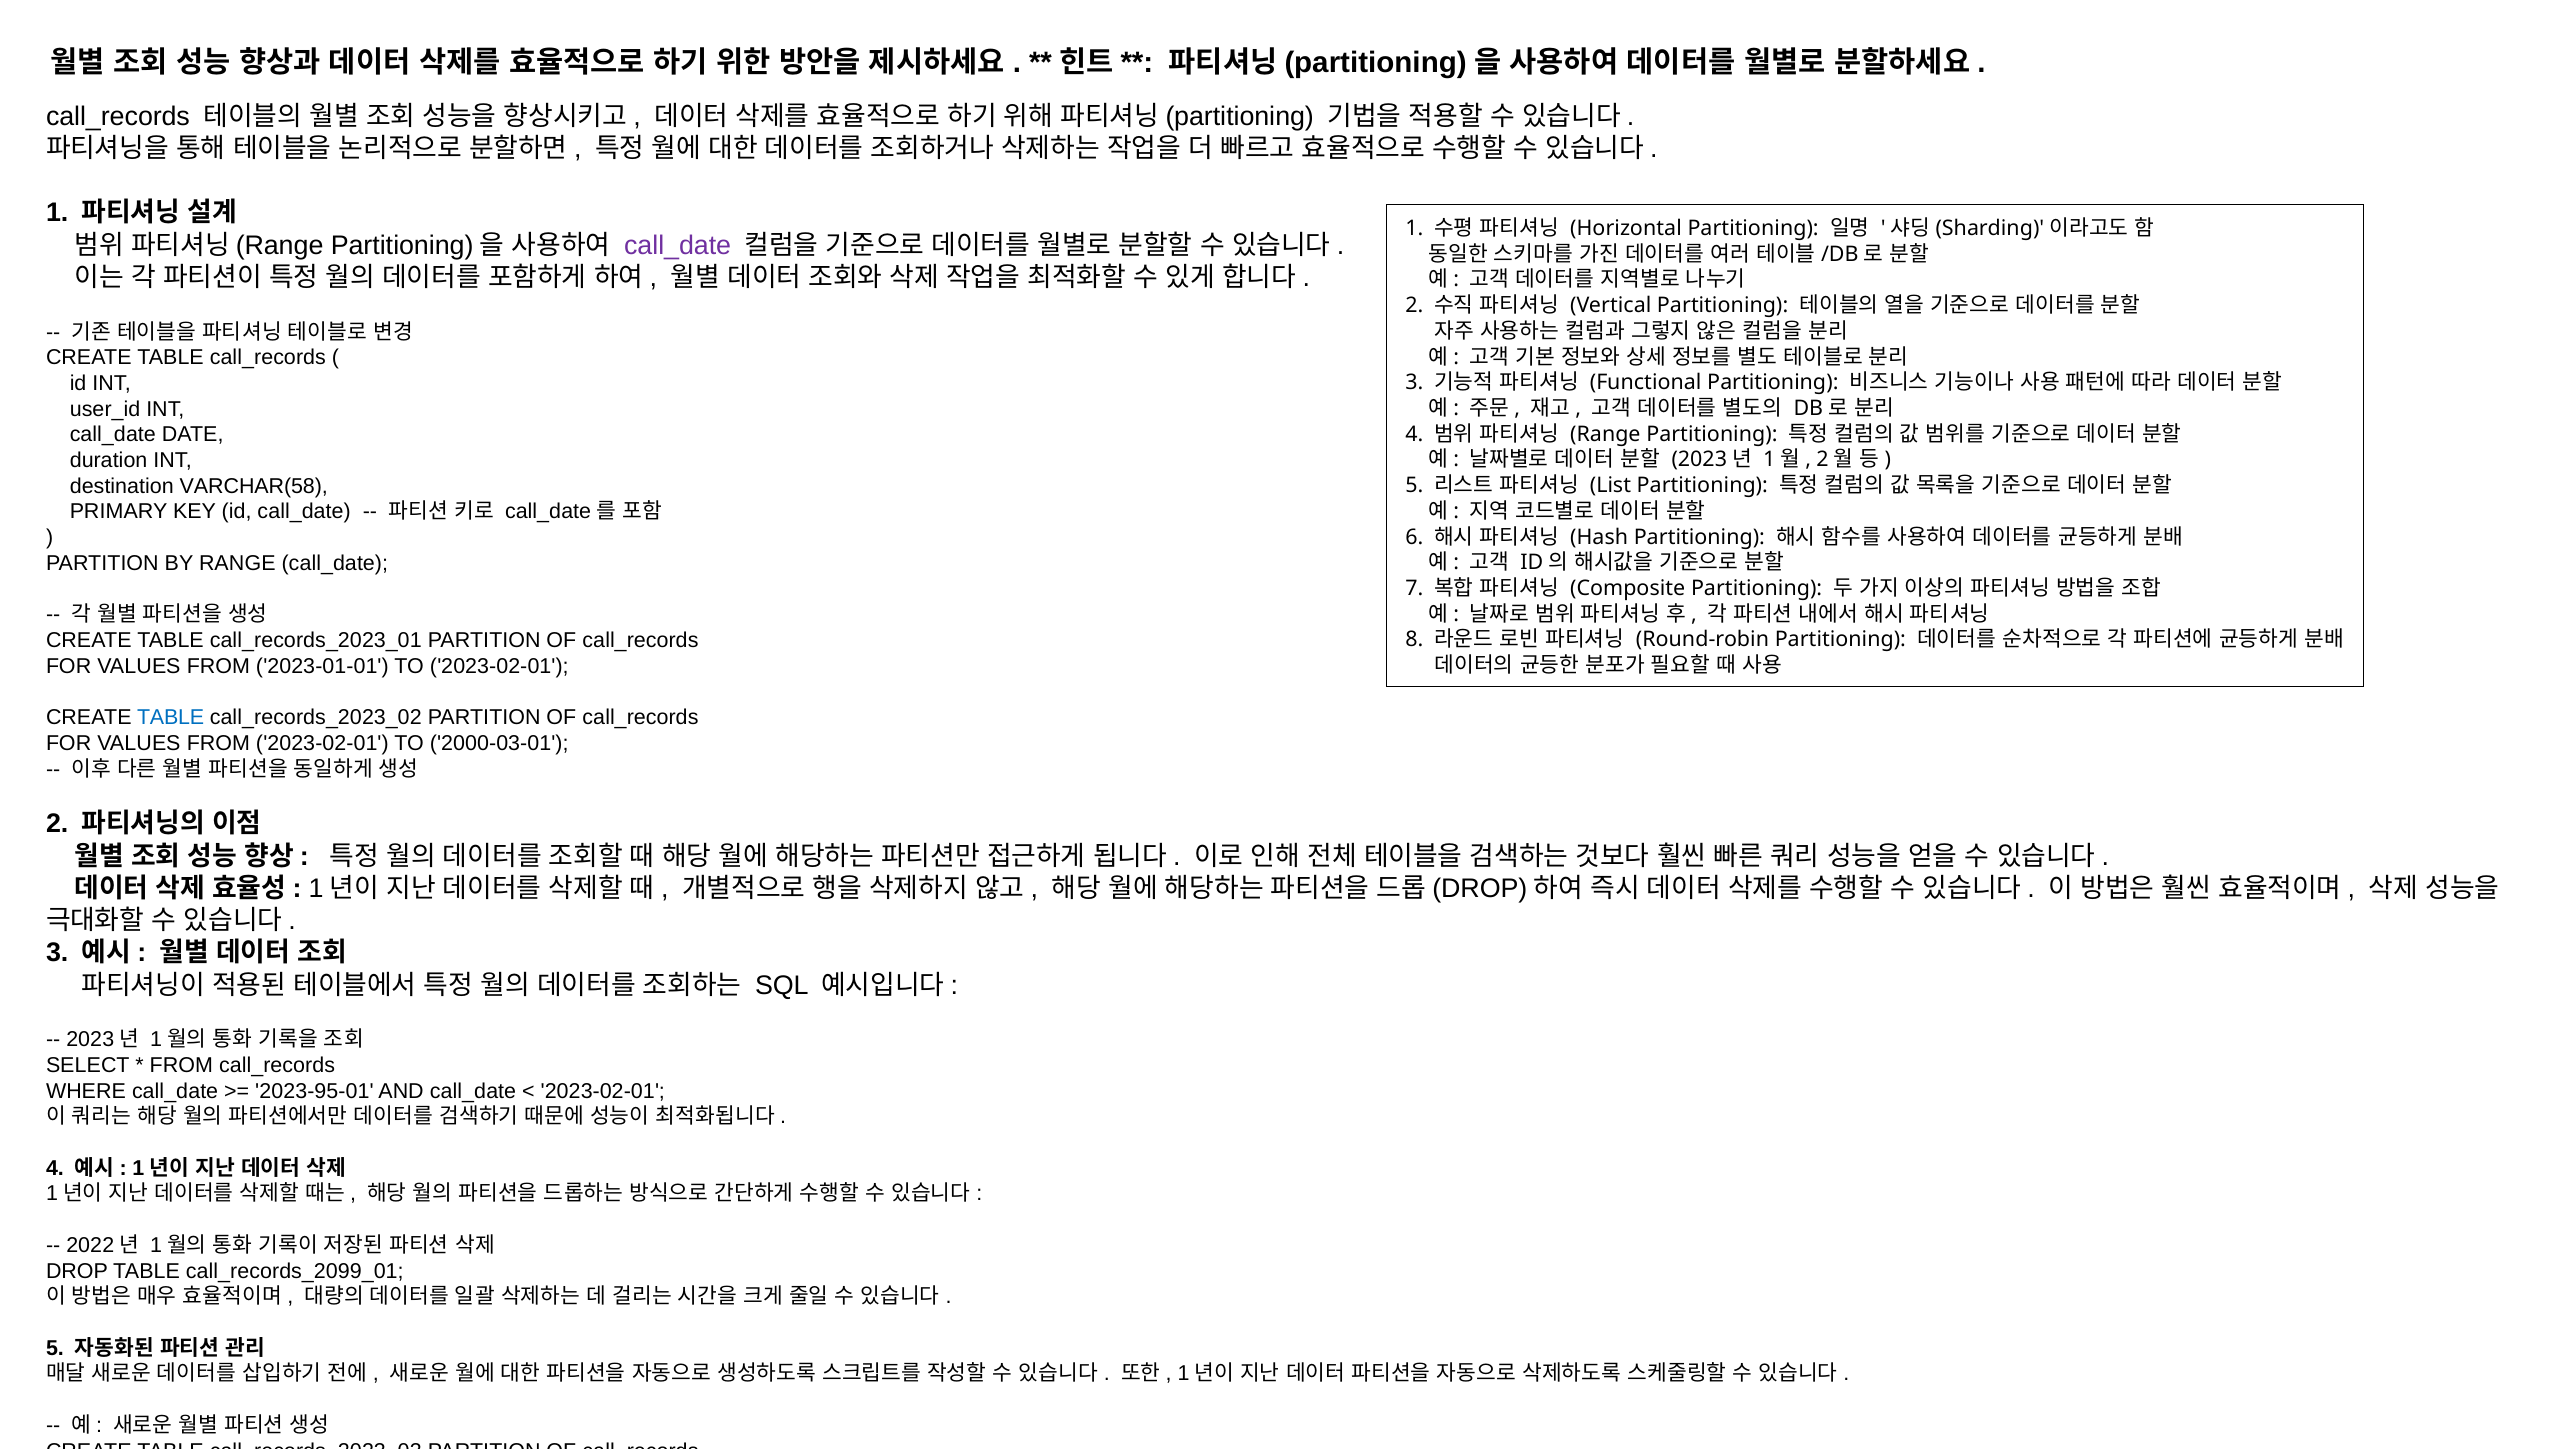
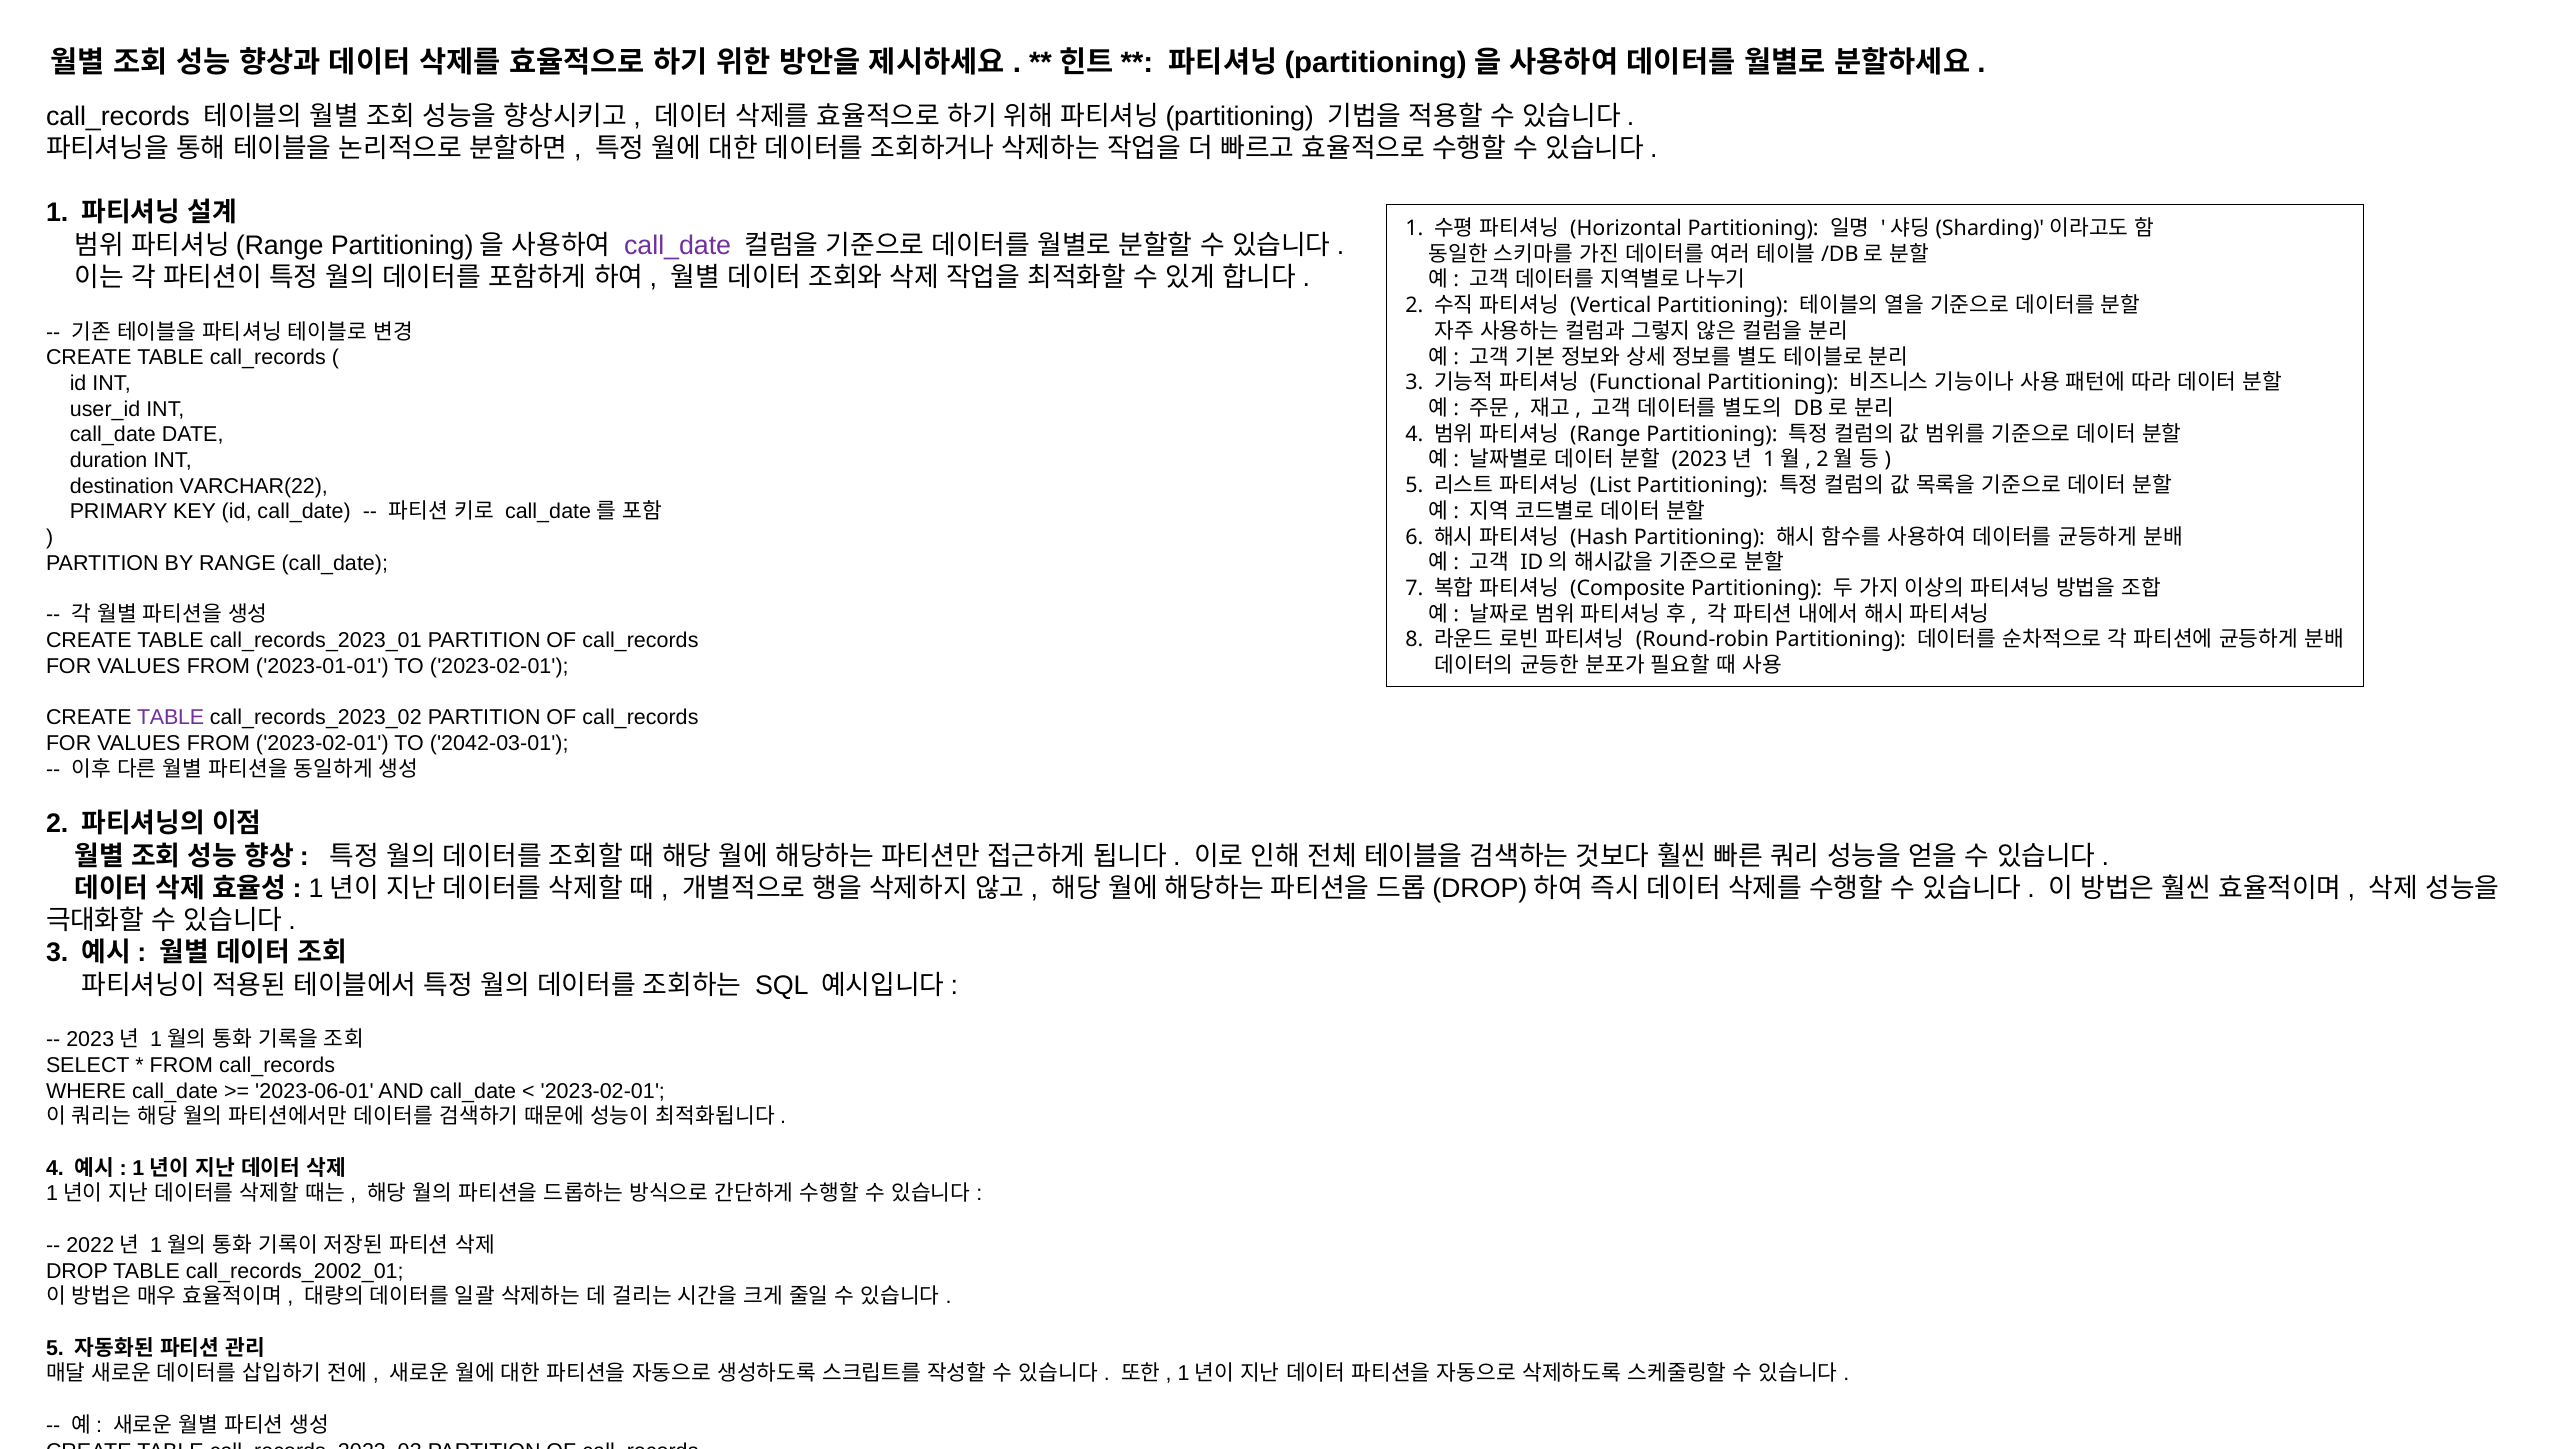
VARCHAR(58: VARCHAR(58 -> VARCHAR(22 (254, 486)
TABLE colour: blue -> purple (171, 718)
2000-03-01: 2000-03-01 -> 2042-03-01 (499, 743)
2023-95-01: 2023-95-01 -> 2023-06-01 (314, 1091)
call_records_2099_01: call_records_2099_01 -> call_records_2002_01 (295, 1271)
